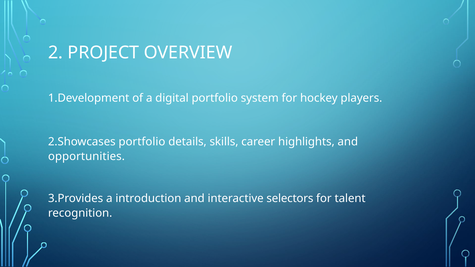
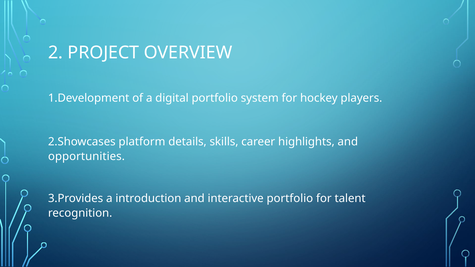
2.Showcases portfolio: portfolio -> platform (142, 142)
interactive selectors: selectors -> portfolio (290, 198)
